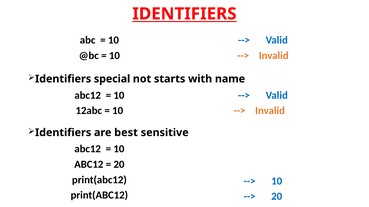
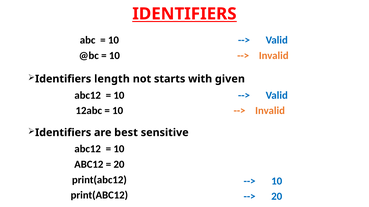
special: special -> length (112, 79)
name: name -> given (230, 79)
